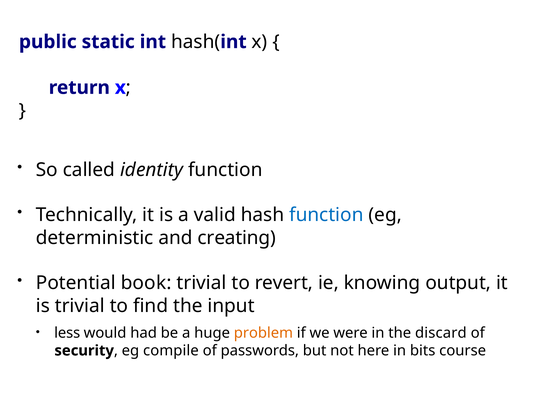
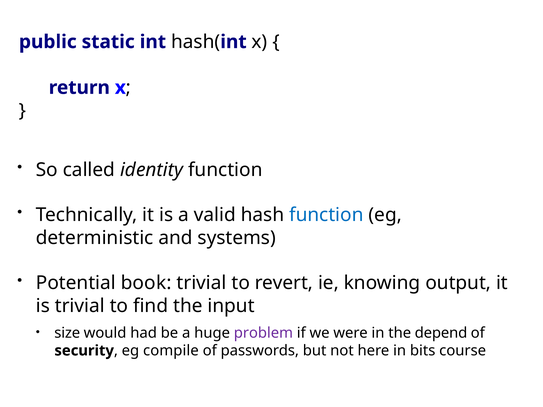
creating: creating -> systems (237, 238)
less: less -> size (67, 333)
problem colour: orange -> purple (263, 333)
discard: discard -> depend (441, 333)
